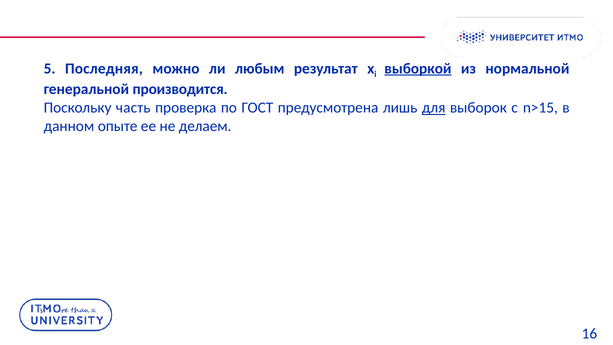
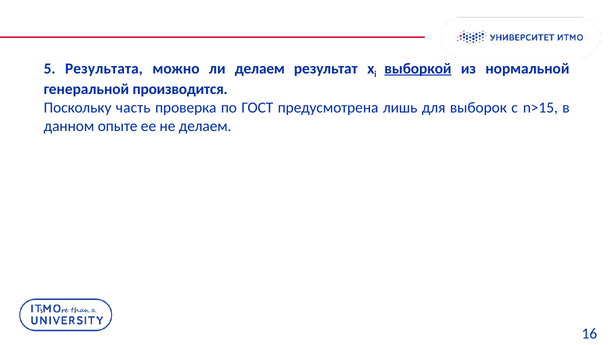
Последняя: Последняя -> Результата (104, 68)
ли любым: любым -> делаем (260, 68)
для underline: present -> none (434, 108)
